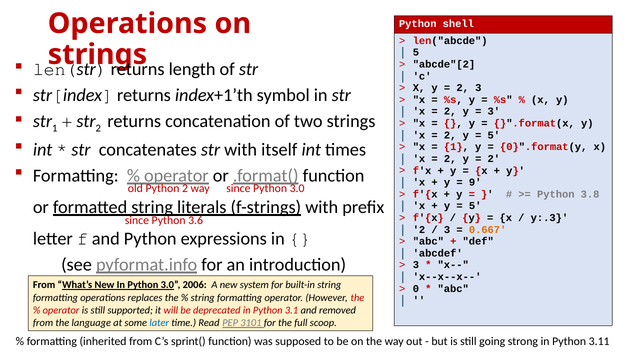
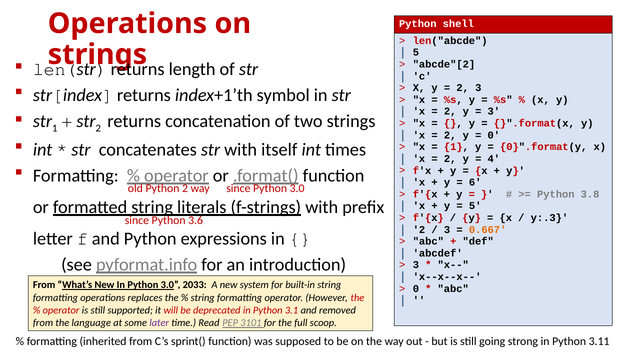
5: 5 -> 0 (494, 135)
2: 2 -> 4 (494, 159)
9: 9 -> 6 (475, 182)
2006: 2006 -> 2033 (195, 285)
later colour: blue -> purple (159, 323)
